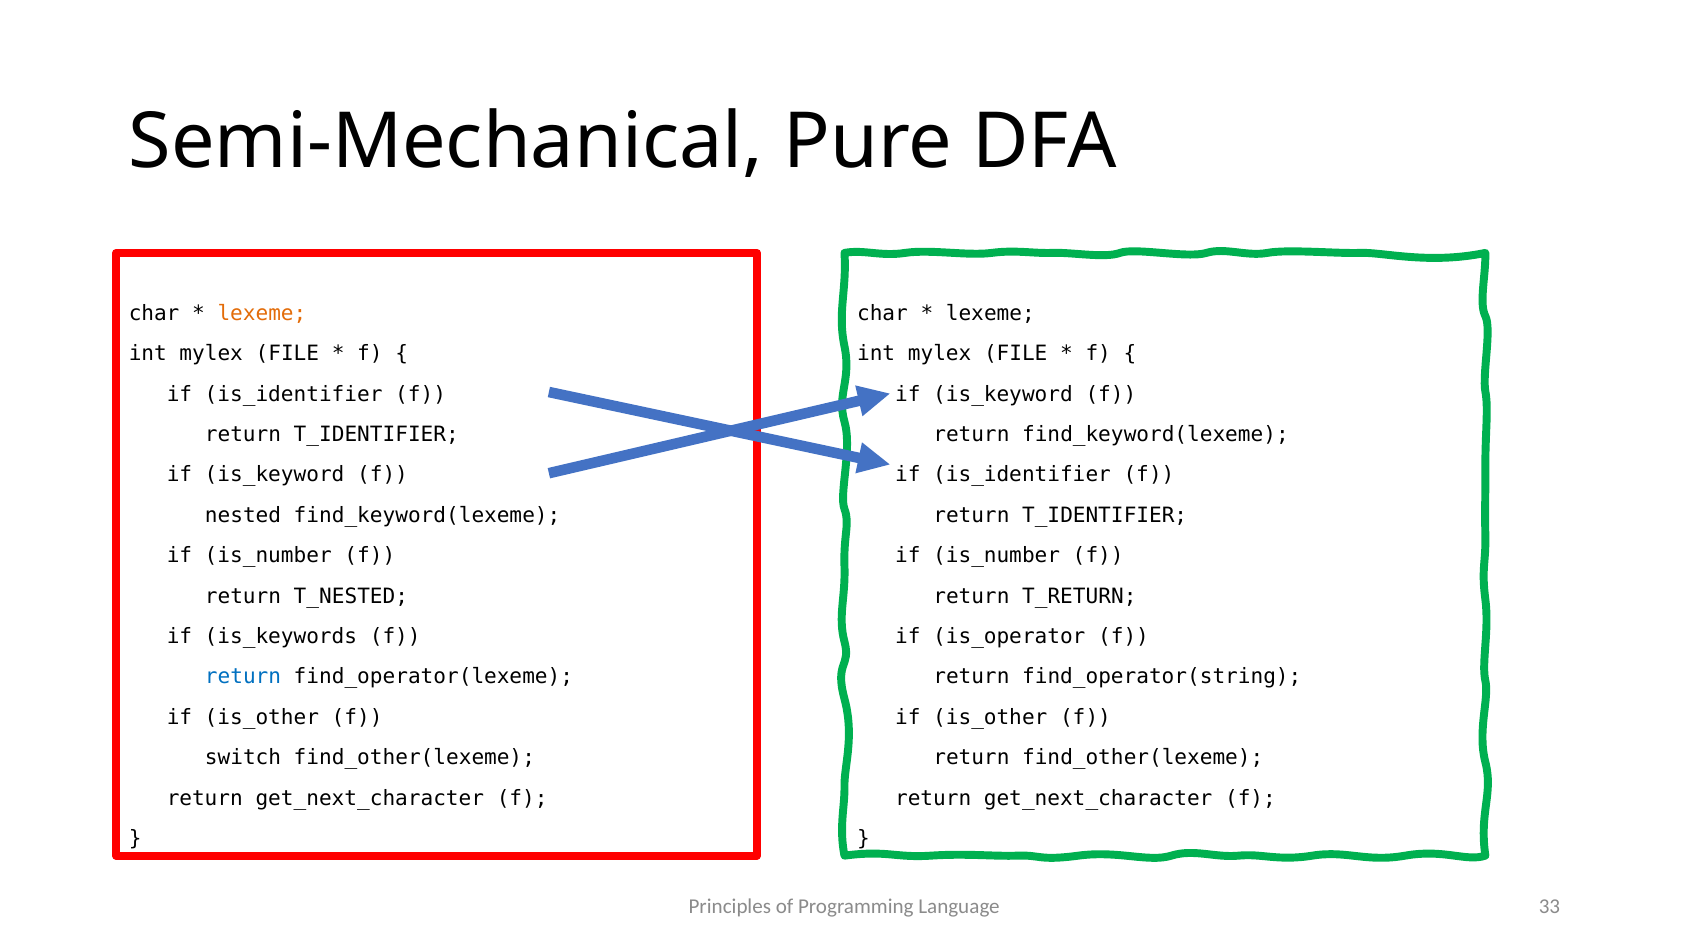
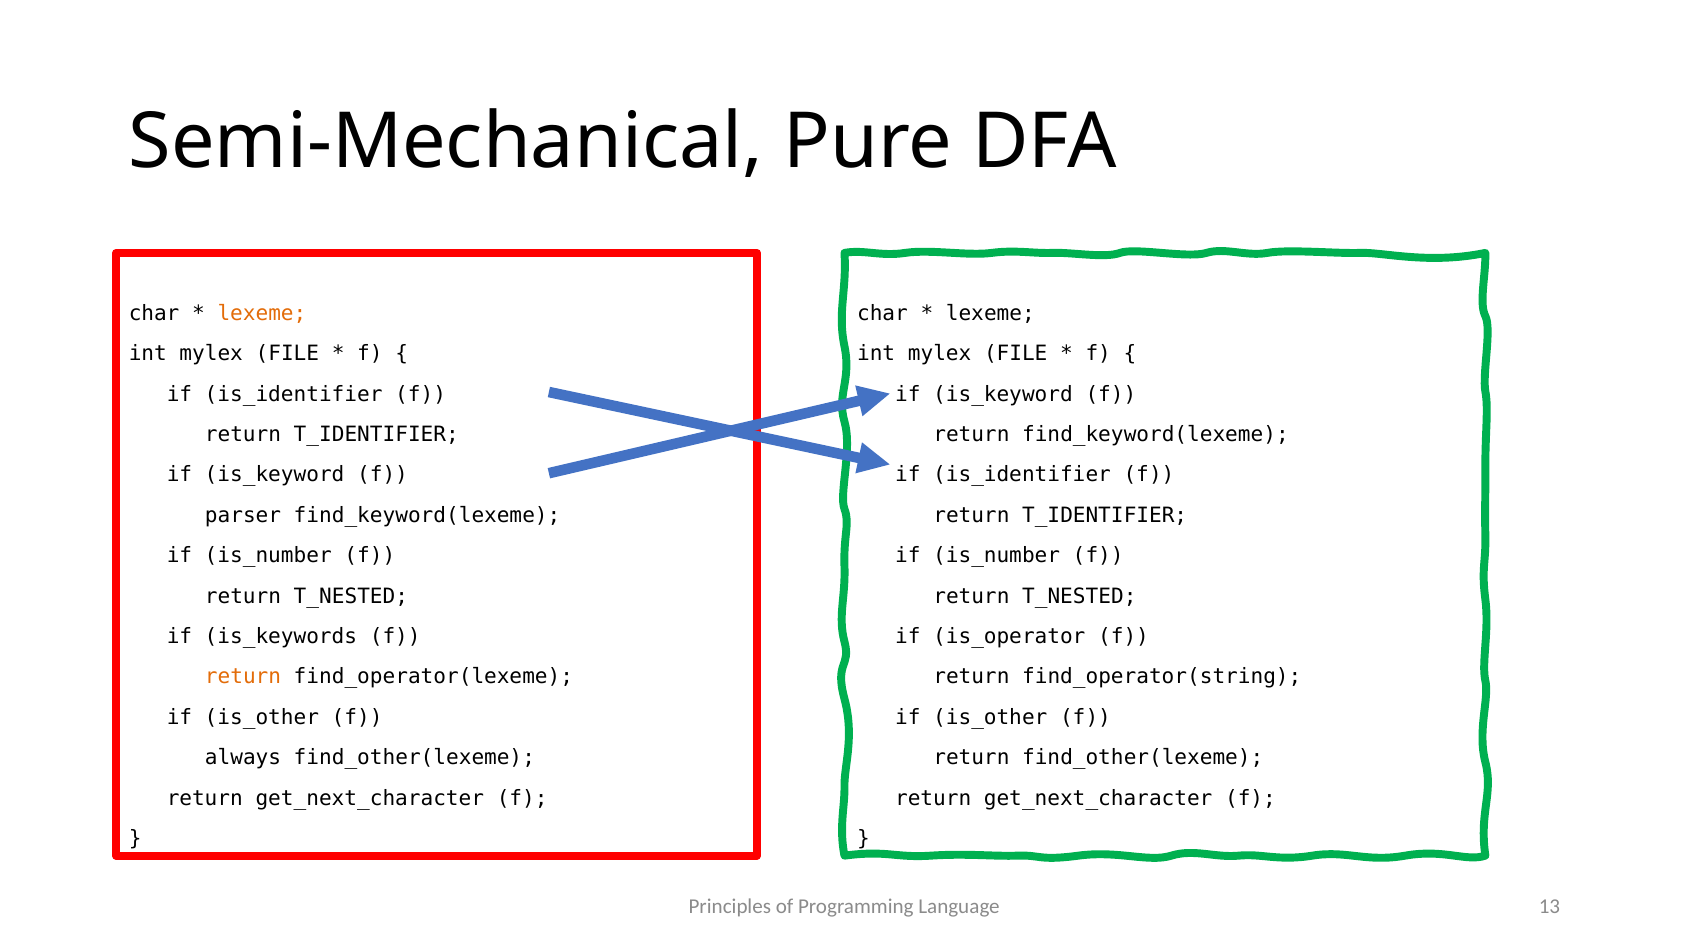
nested: nested -> parser (243, 515)
T_RETURN: T_RETURN -> T_NESTED (1079, 596)
return colour: blue -> orange (243, 677)
switch: switch -> always (243, 758)
33: 33 -> 13 (1549, 907)
